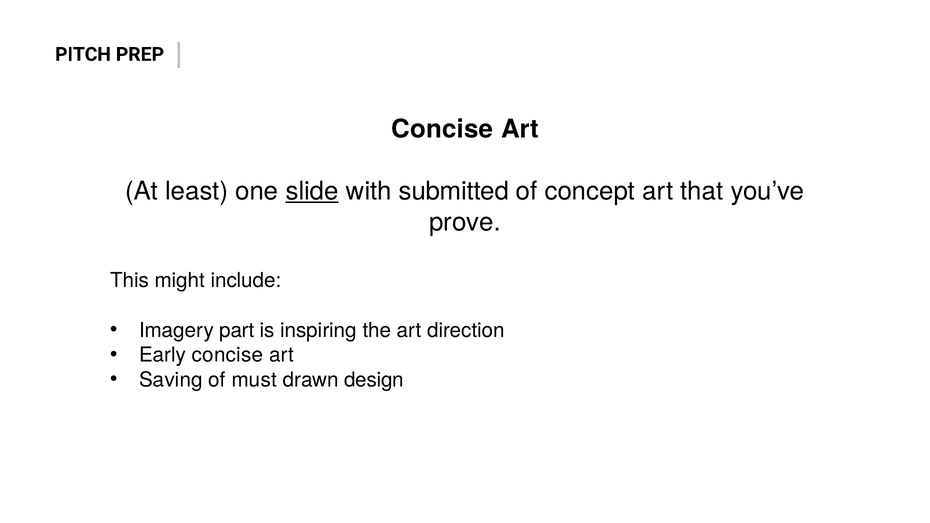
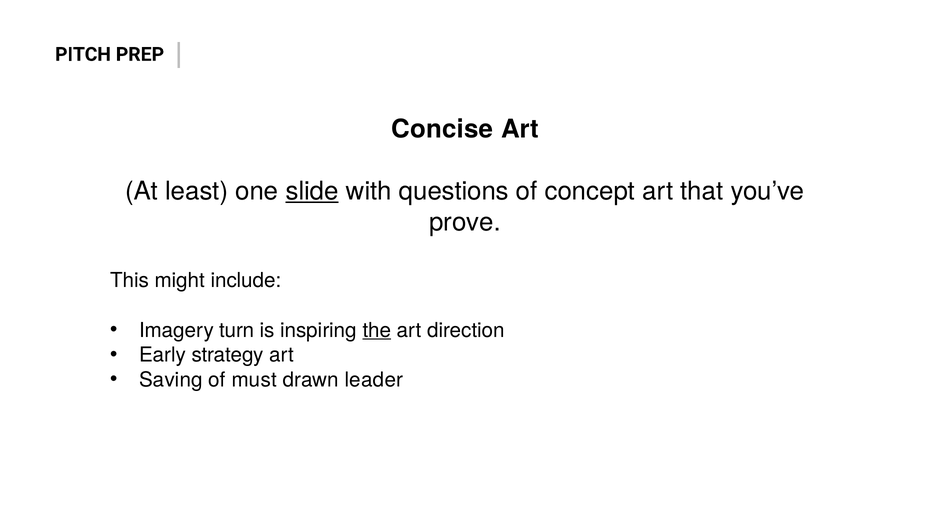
submitted: submitted -> questions (454, 191)
part: part -> turn (237, 330)
the underline: none -> present (377, 330)
Early concise: concise -> strategy (228, 355)
design: design -> leader (374, 380)
